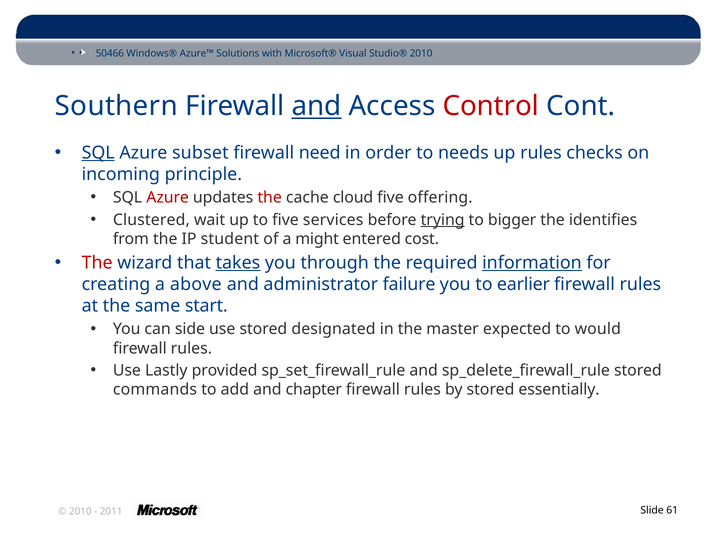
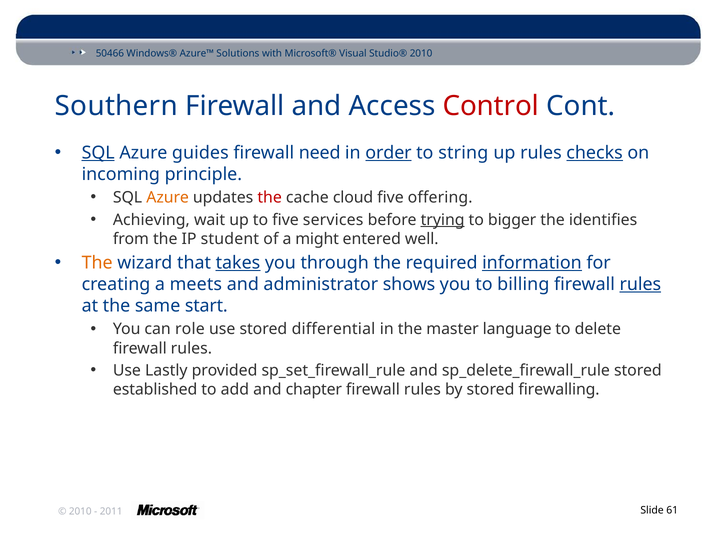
and underline: present -> none (317, 106)
subset: subset -> guides (200, 153)
order underline: none -> present (388, 153)
needs: needs -> string (463, 153)
checks underline: none -> present (595, 153)
Azure colour: red -> orange (168, 197)
Clustered: Clustered -> Achieving (151, 220)
cost: cost -> well (422, 239)
The colour: red -> orange (97, 263)
above: above -> meets (196, 284)
failure: failure -> shows (409, 284)
earlier: earlier -> billing (523, 284)
rules underline: none -> present (640, 284)
side: side -> role (190, 329)
designated: designated -> differential (333, 329)
expected: expected -> language (517, 329)
would: would -> delete (598, 329)
commands: commands -> established (155, 389)
essentially: essentially -> firewalling (559, 389)
